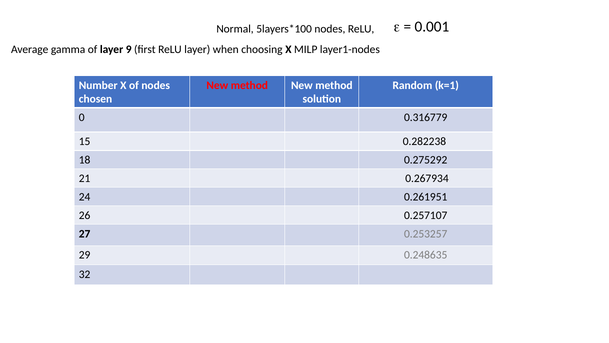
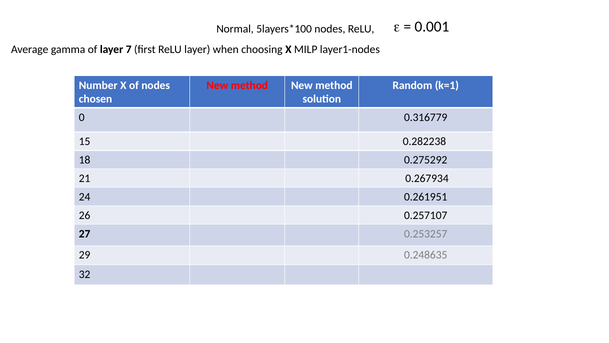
9: 9 -> 7 (129, 49)
